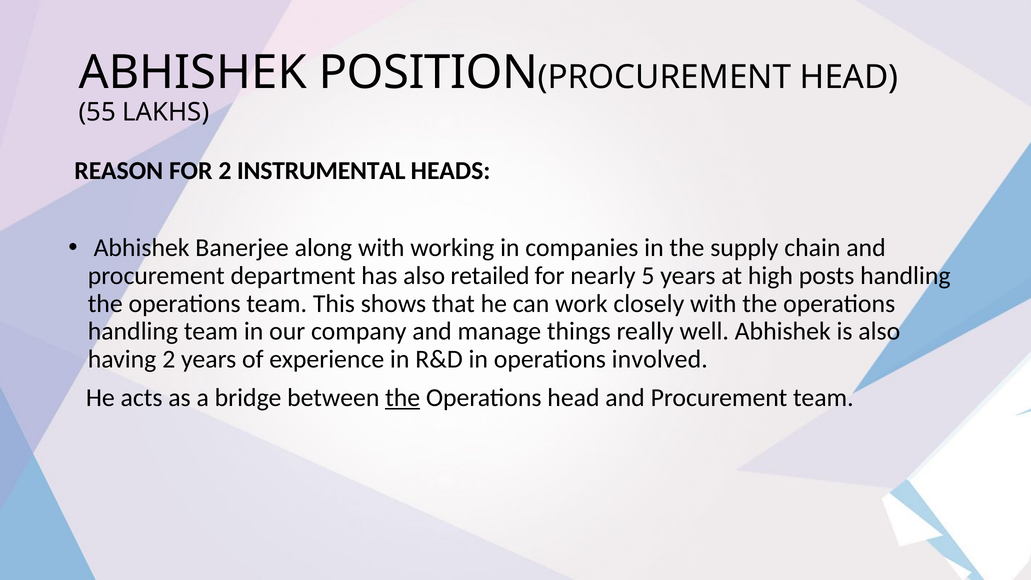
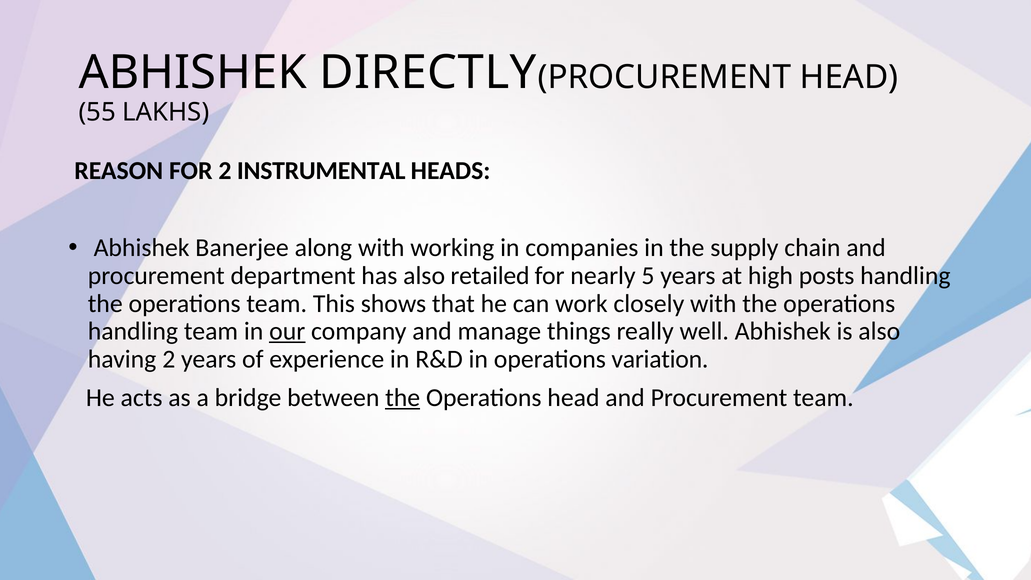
POSITION: POSITION -> DIRECTLY (428, 73)
our underline: none -> present (287, 331)
involved: involved -> variation (660, 359)
